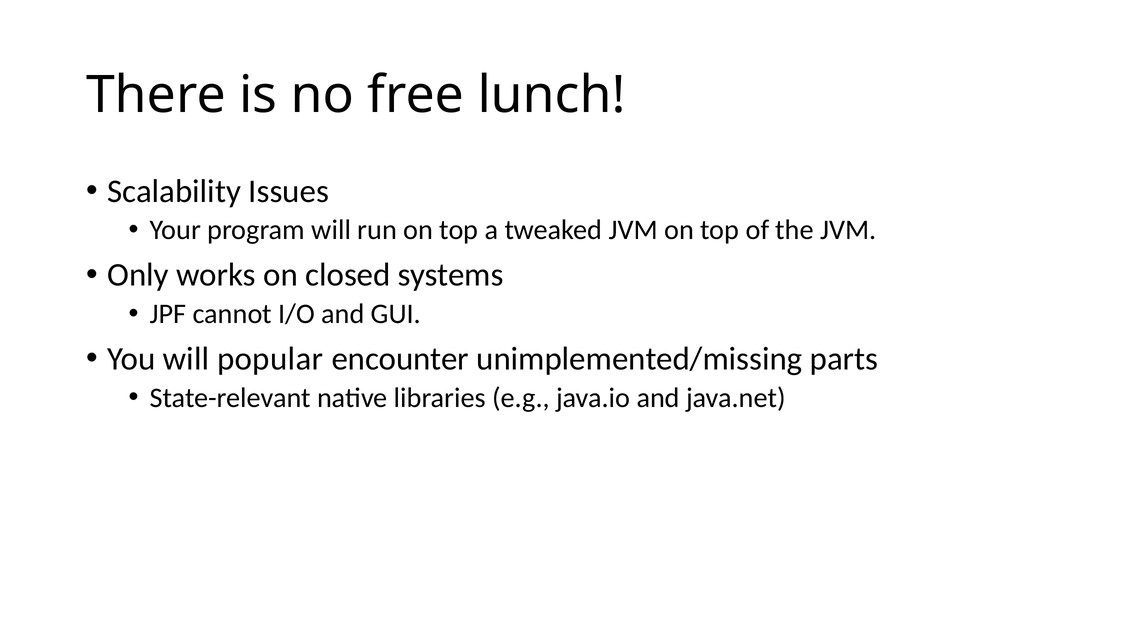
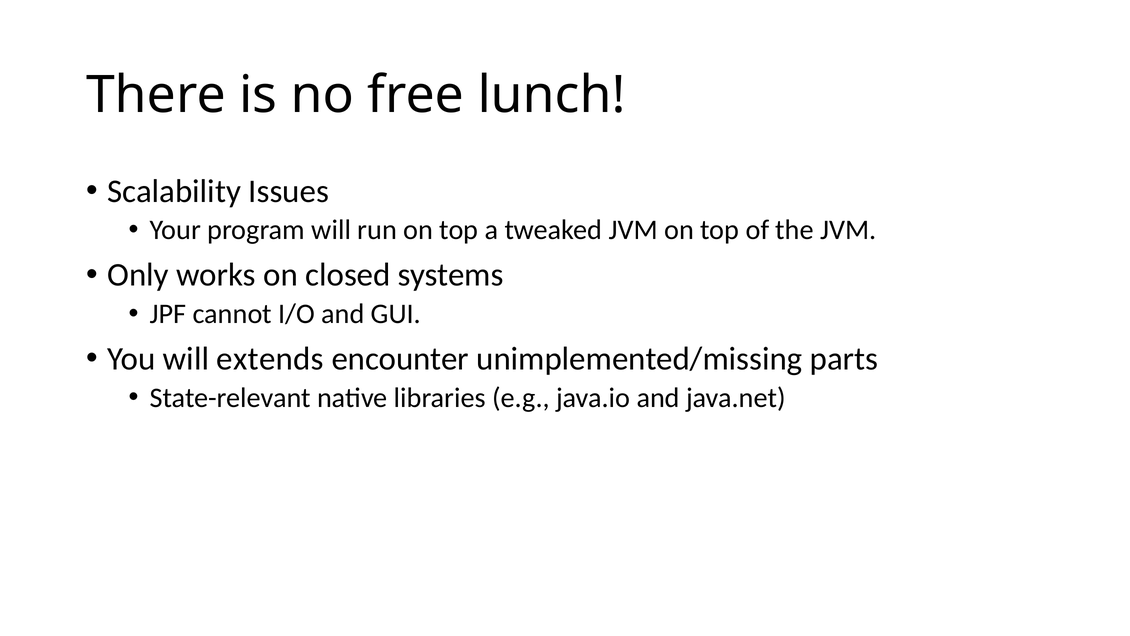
popular: popular -> extends (270, 359)
